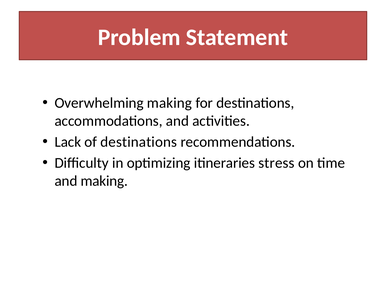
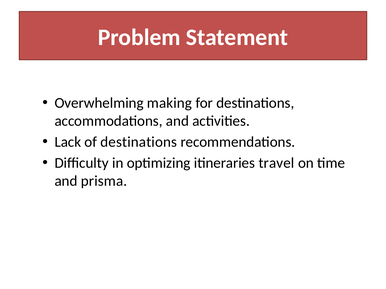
stress: stress -> travel (276, 163)
and making: making -> prisma (104, 181)
